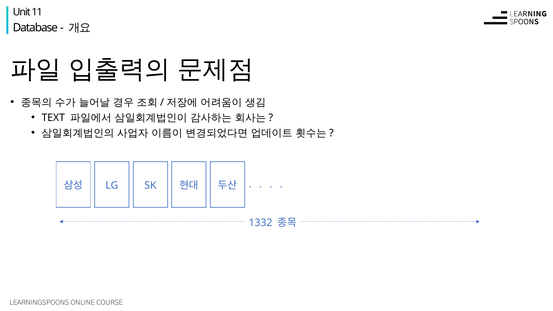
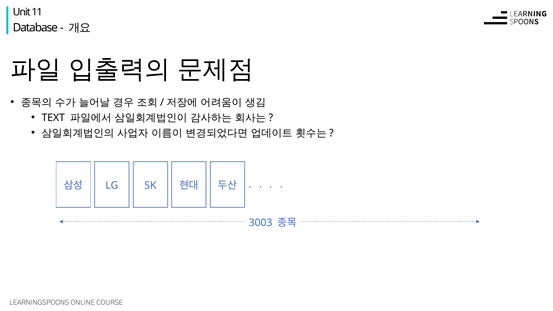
1332: 1332 -> 3003 (261, 223)
